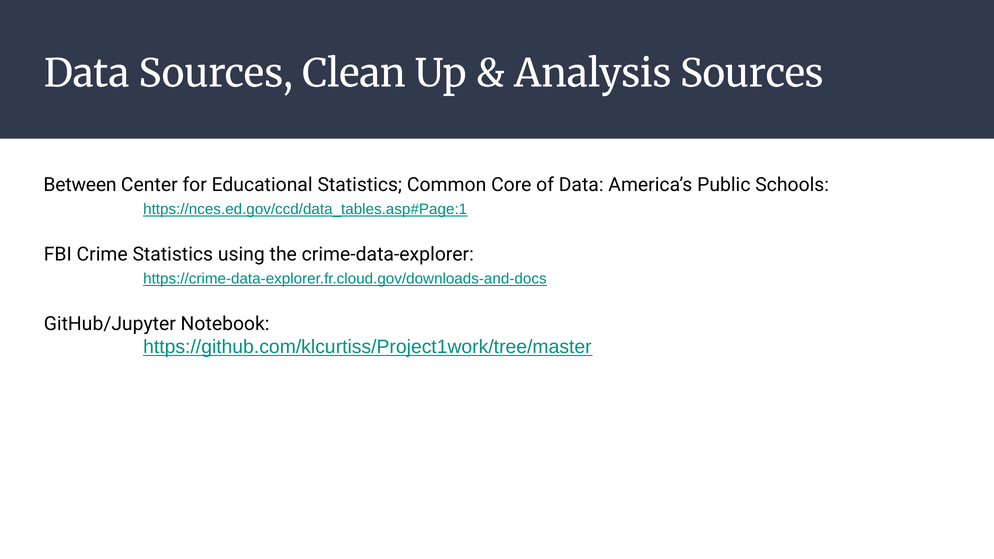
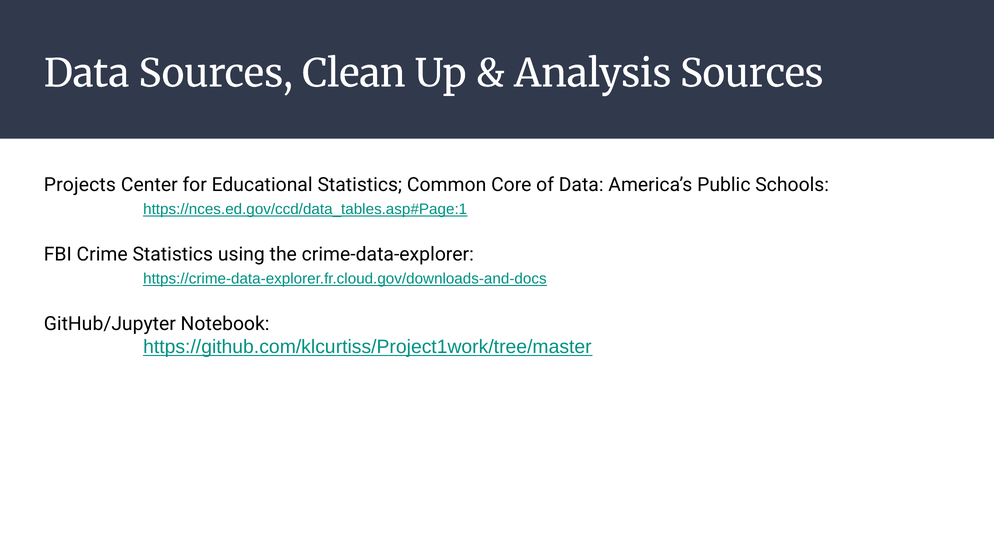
Between: Between -> Projects (80, 185)
